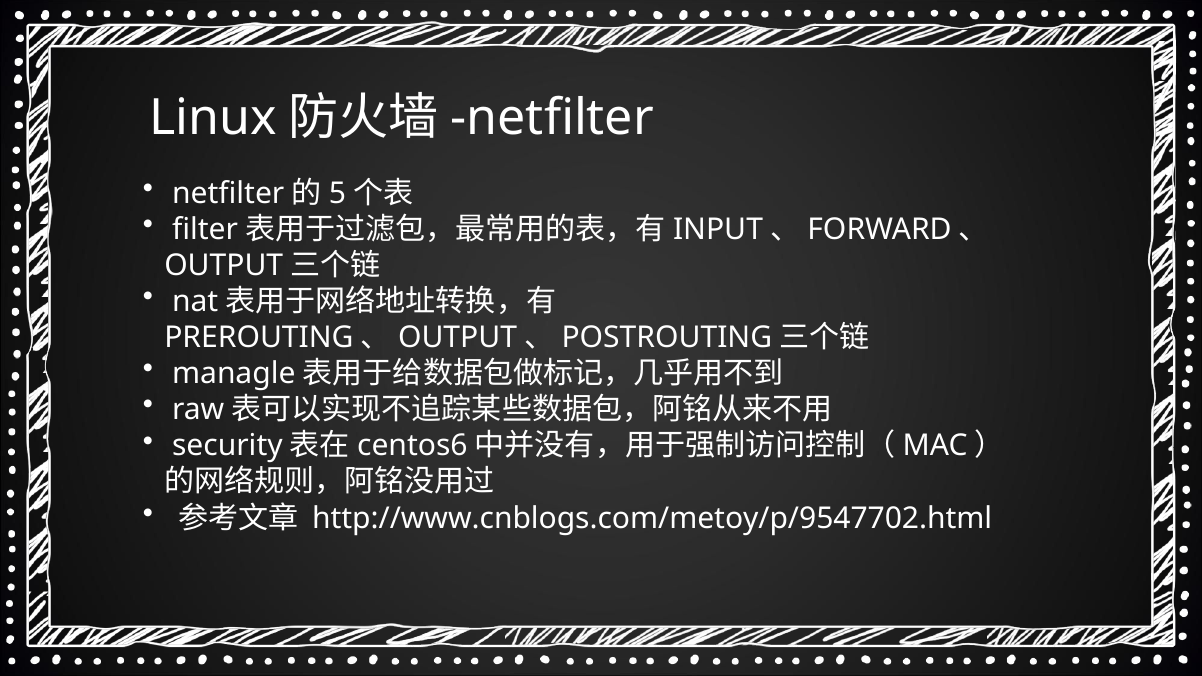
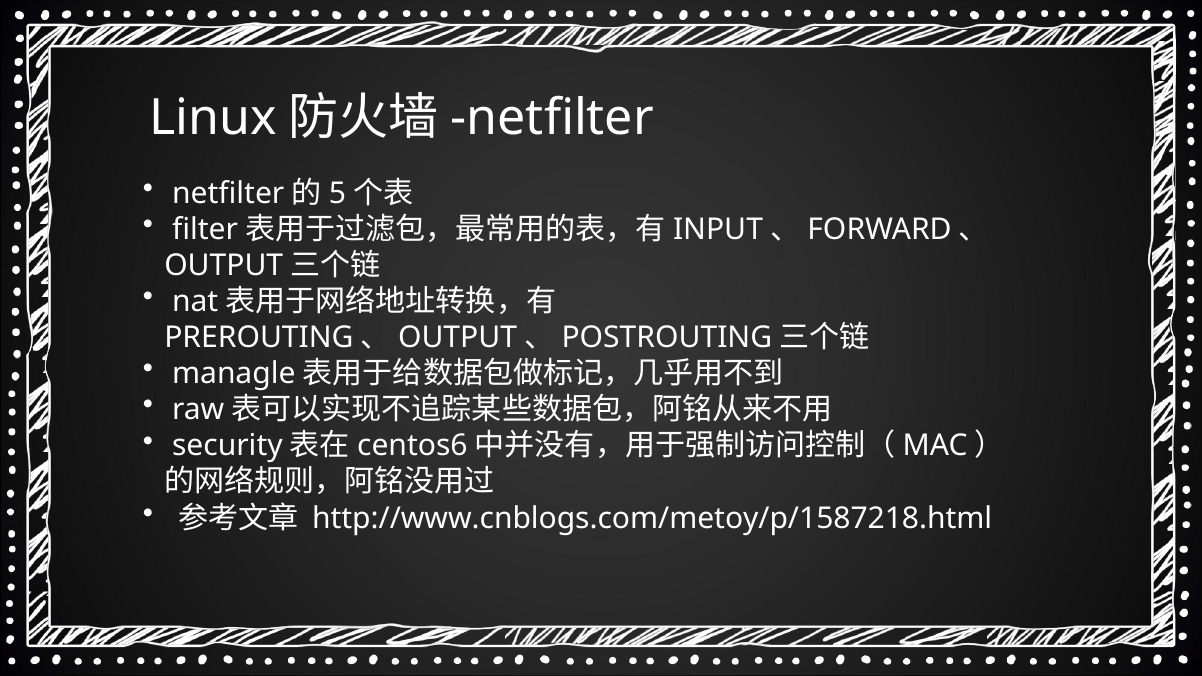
http://www.cnblogs.com/metoy/p/9547702.html: http://www.cnblogs.com/metoy/p/9547702.html -> http://www.cnblogs.com/metoy/p/1587218.html (652, 518)
